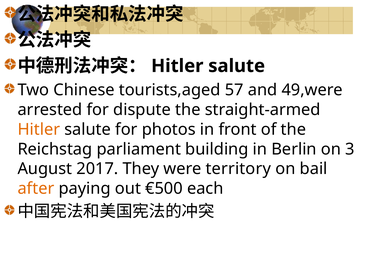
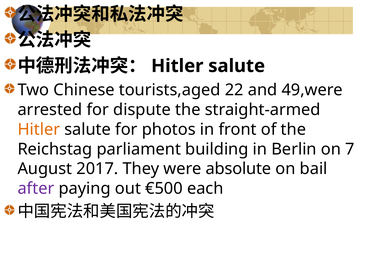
57: 57 -> 22 (234, 90)
3: 3 -> 7 (350, 149)
territory: territory -> absolute (238, 169)
after colour: orange -> purple (36, 188)
